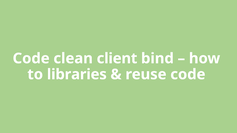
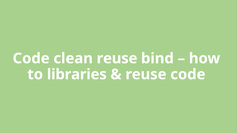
clean client: client -> reuse (117, 59)
